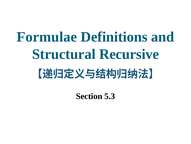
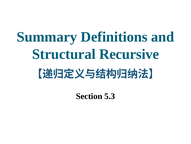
Formulae: Formulae -> Summary (47, 37)
